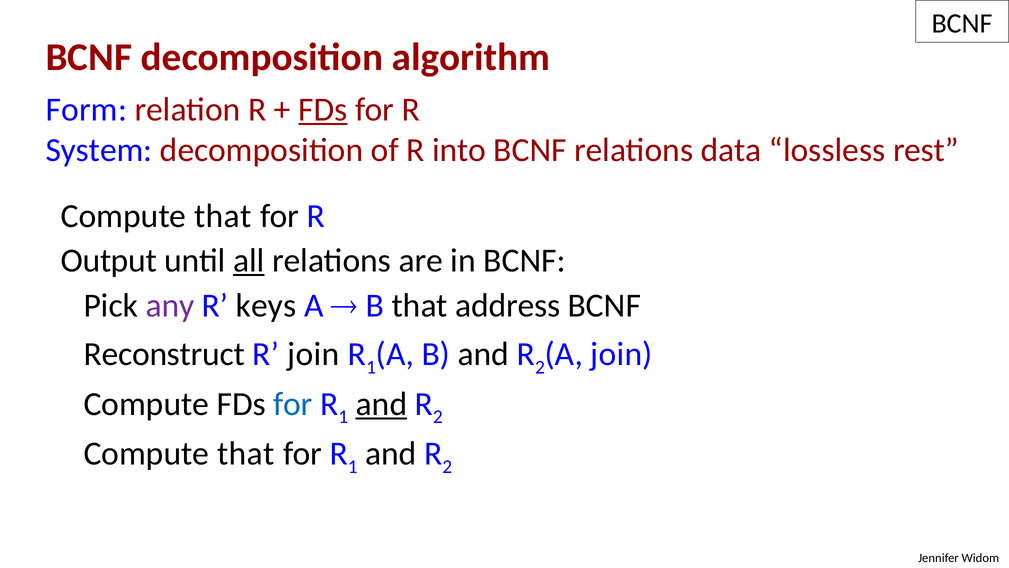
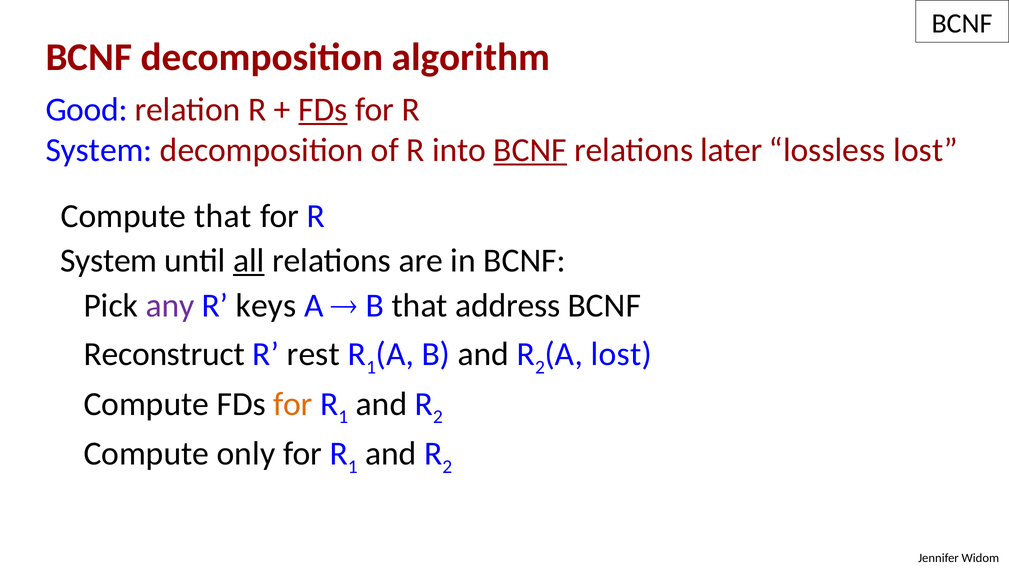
Form: Form -> Good (87, 110)
BCNF underline: none -> present (530, 150)
data: data -> later (731, 150)
lossless rest: rest -> lost (926, 150)
Output: Output -> System (109, 260)
R join: join -> rest (313, 354)
A join: join -> lost (621, 354)
for colour: blue -> orange (293, 404)
and underline: present -> none (381, 404)
that: that -> only (246, 453)
